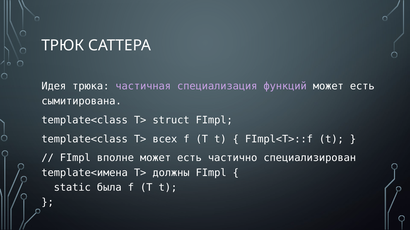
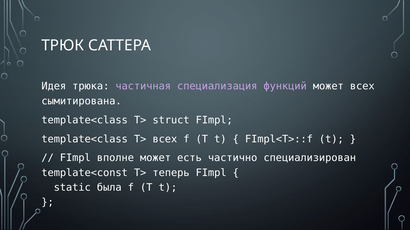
функций может есть: есть -> всех (362, 87)
template<имена: template<имена -> template<const (85, 173)
должны: должны -> теперь (171, 173)
